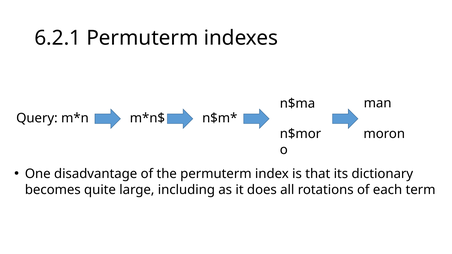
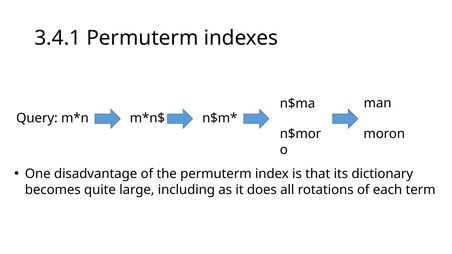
6.2.1: 6.2.1 -> 3.4.1 (58, 38)
